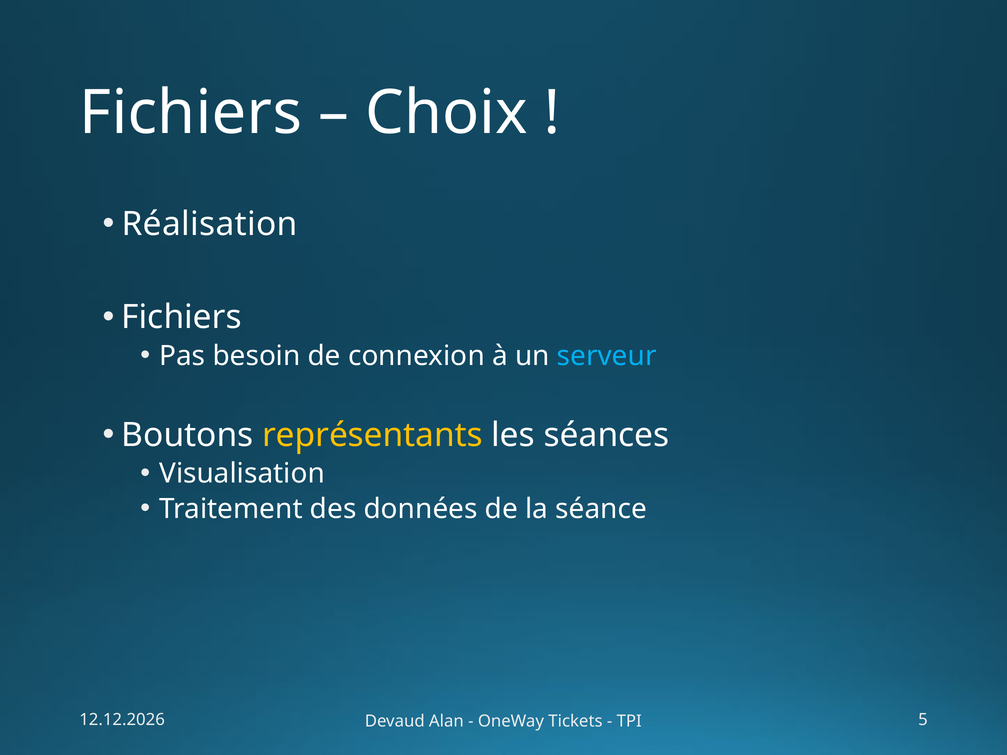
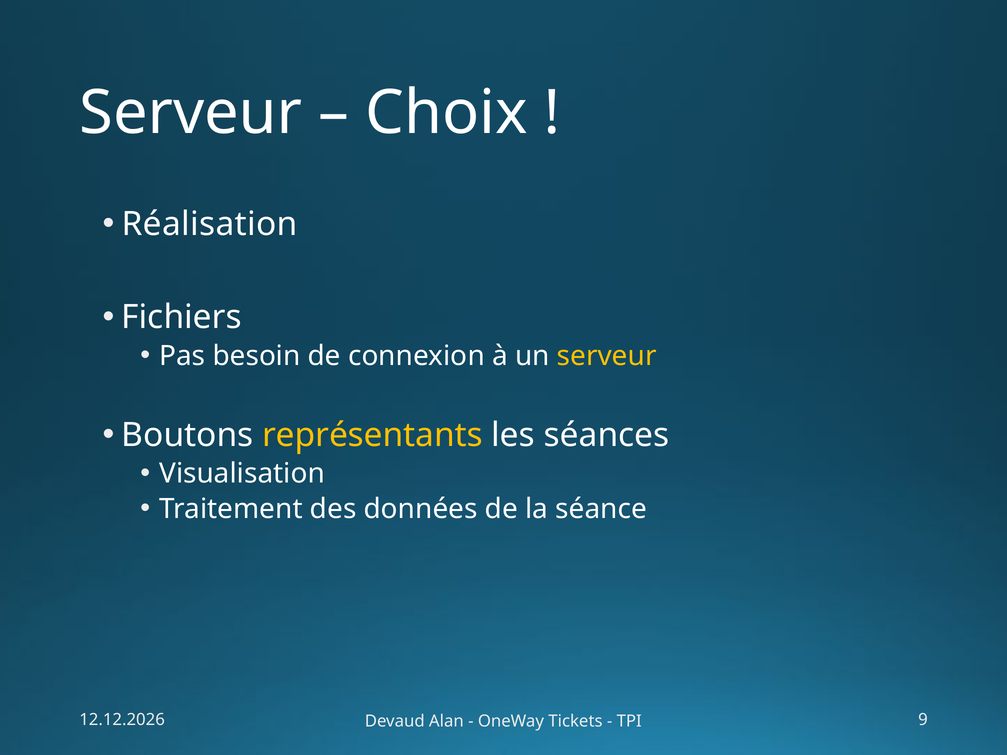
Fichiers: Fichiers -> Serveur (191, 113)
serveur colour: light blue -> yellow (607, 356)
5: 5 -> 9 (923, 720)
